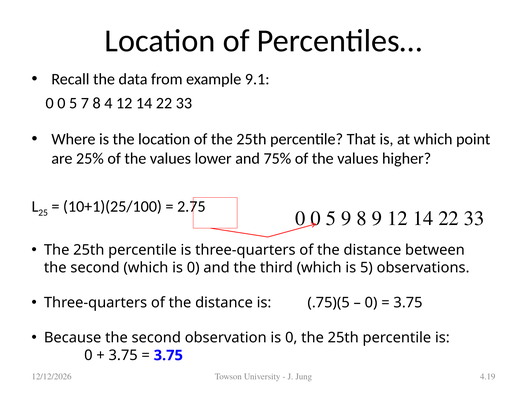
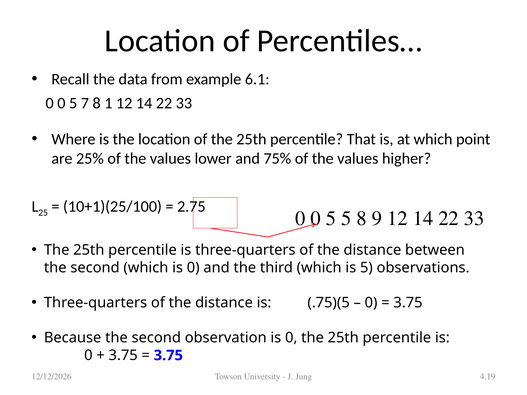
9.1: 9.1 -> 6.1 (257, 79)
4: 4 -> 1 (108, 103)
5 9: 9 -> 5 (346, 218)
